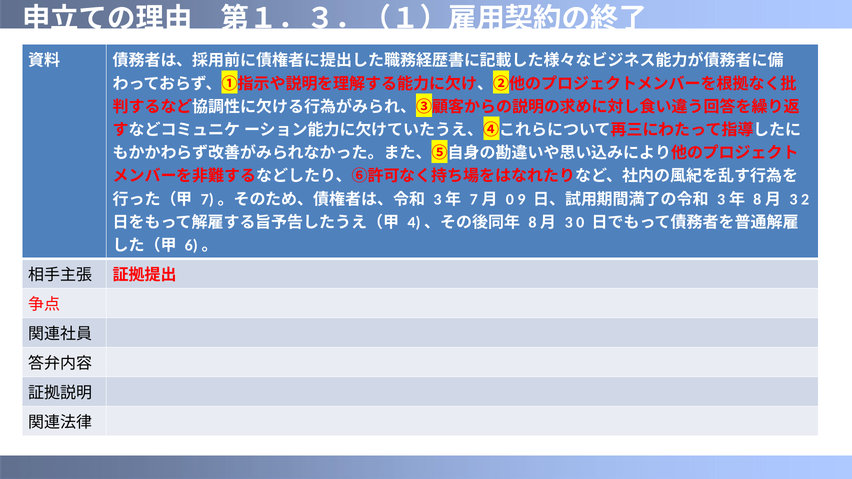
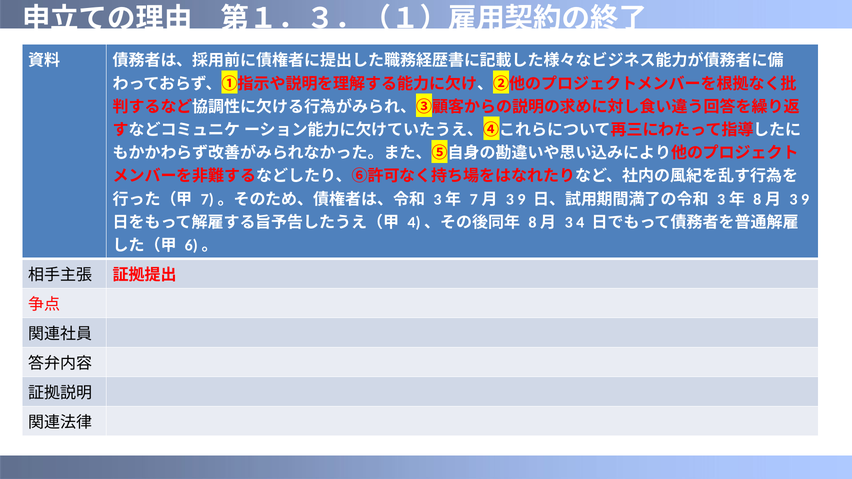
0: 0 -> 3 (510, 199)
2: 2 -> 9 (805, 199)
3 0: 0 -> 4 (580, 223)
